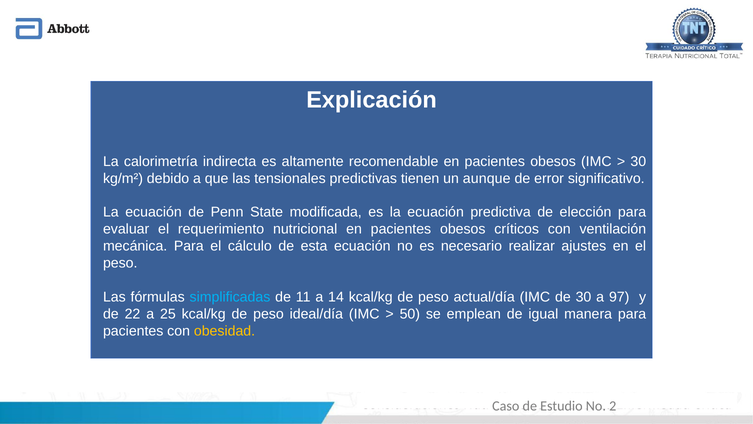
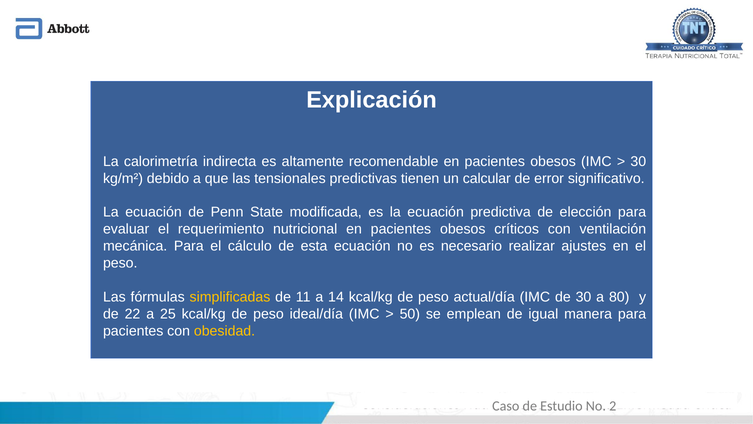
aunque: aunque -> calcular (487, 178)
simplificadas colour: light blue -> yellow (230, 297)
97: 97 -> 80 (619, 297)
